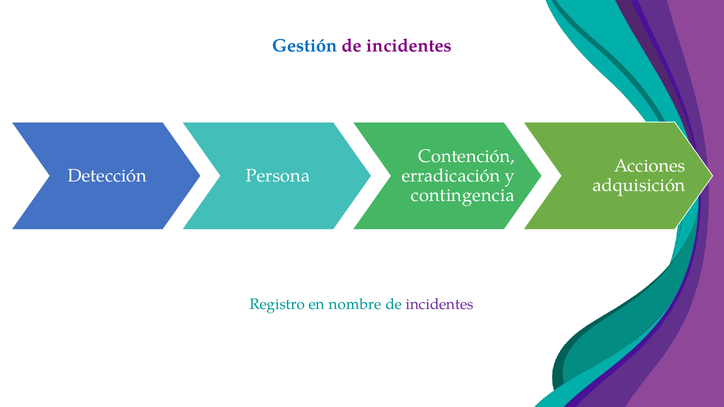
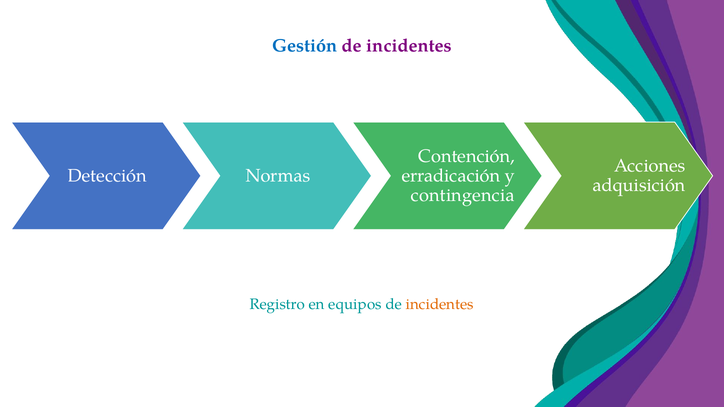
Persona: Persona -> Normas (278, 176)
nombre: nombre -> equipos (355, 305)
incidentes colour: purple -> orange (440, 305)
